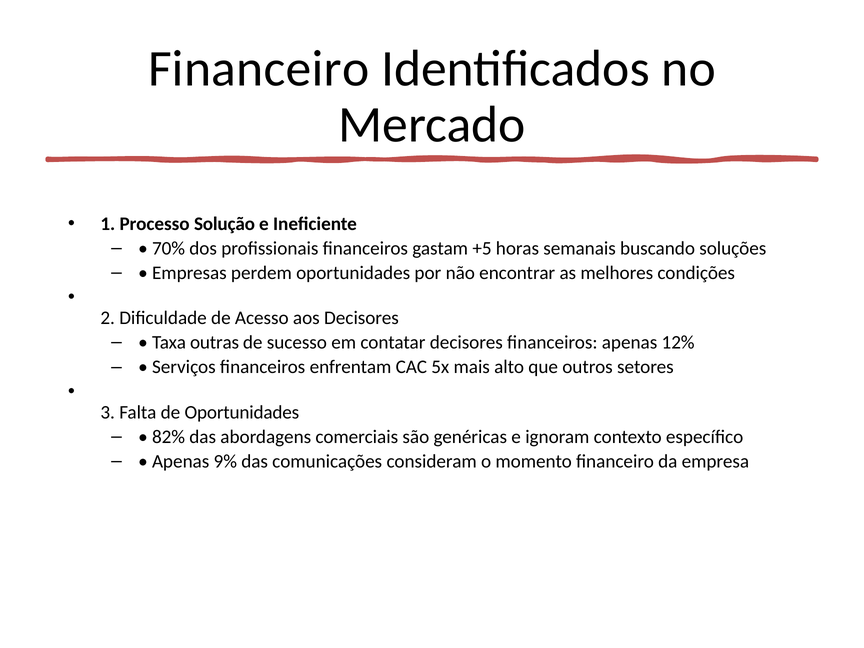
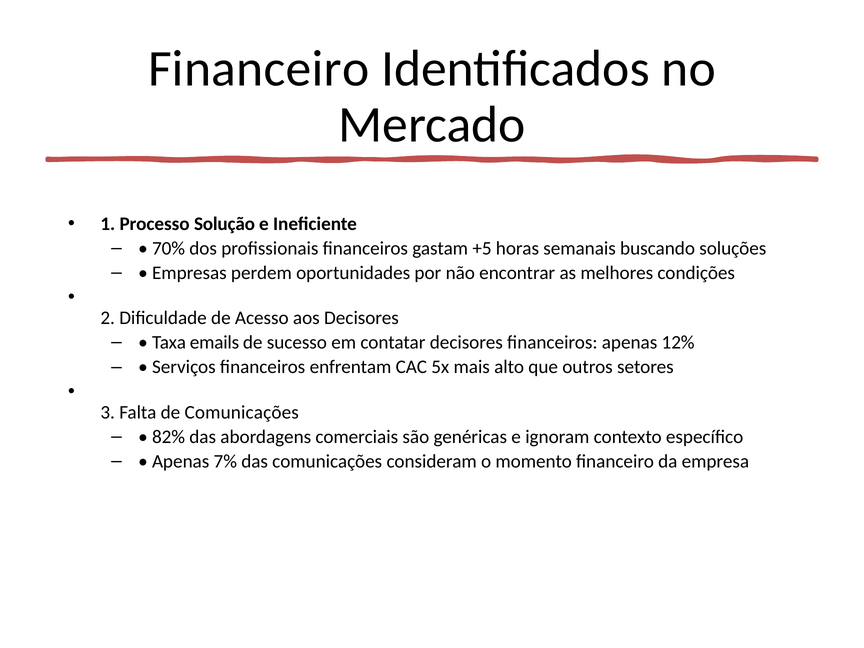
outras: outras -> emails (215, 342)
de Oportunidades: Oportunidades -> Comunicações (242, 412)
9%: 9% -> 7% (225, 461)
